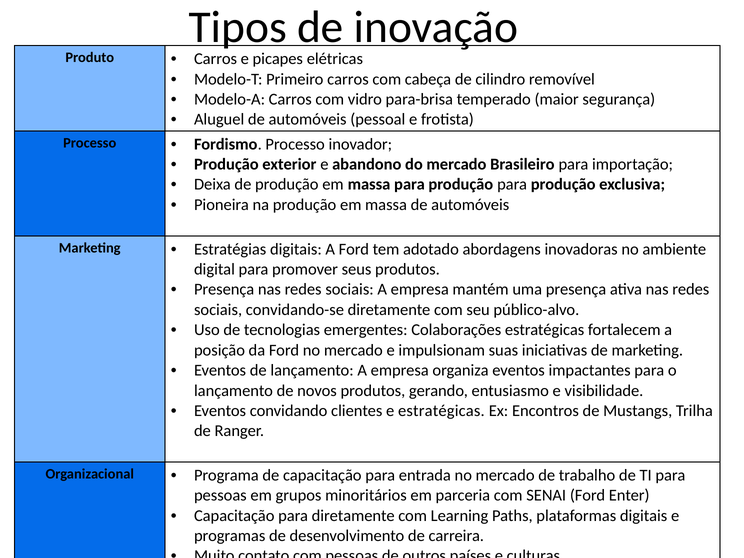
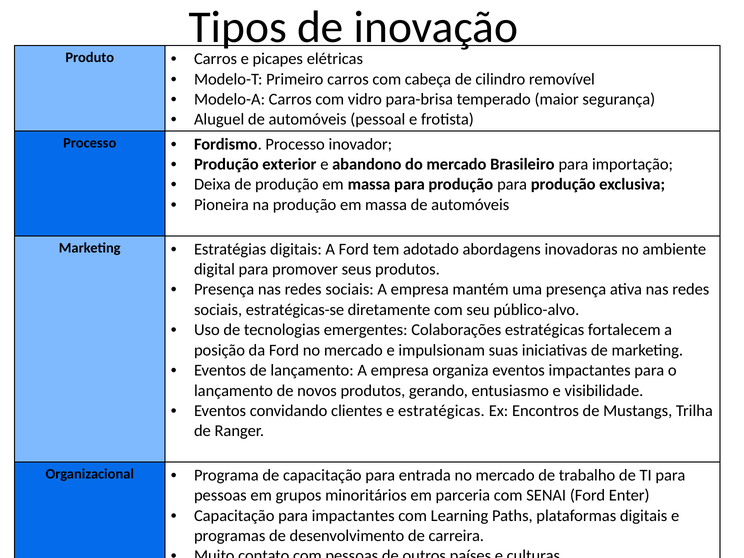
convidando-se: convidando-se -> estratégicas-se (295, 310)
para diretamente: diretamente -> impactantes (353, 516)
